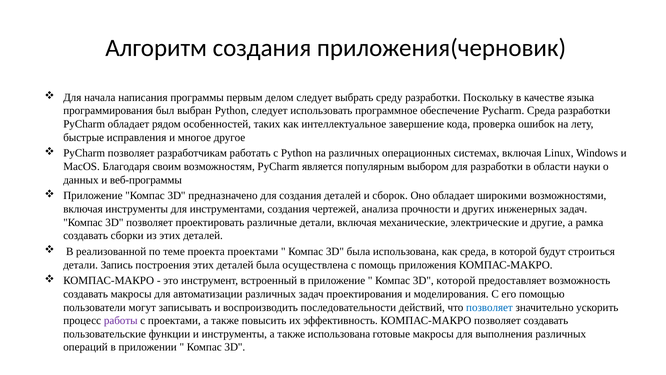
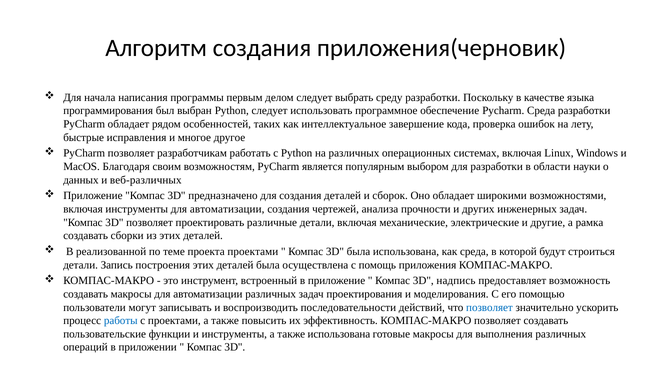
веб-программы: веб-программы -> веб-различных (146, 180)
инструменты для инструментами: инструментами -> автоматизации (227, 209)
3D которой: которой -> надпись (456, 280)
работы colour: purple -> blue (121, 320)
